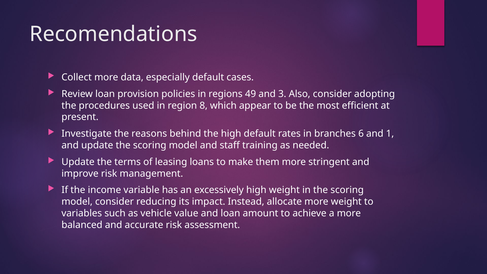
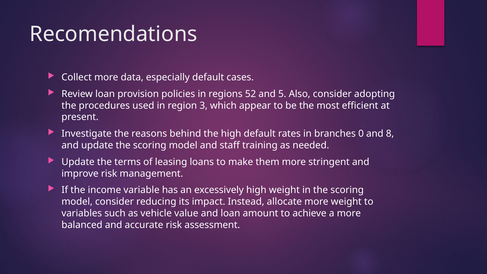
49: 49 -> 52 (251, 94)
3: 3 -> 5 (282, 94)
8: 8 -> 3 (204, 105)
6: 6 -> 0 (361, 134)
1: 1 -> 8 (390, 134)
